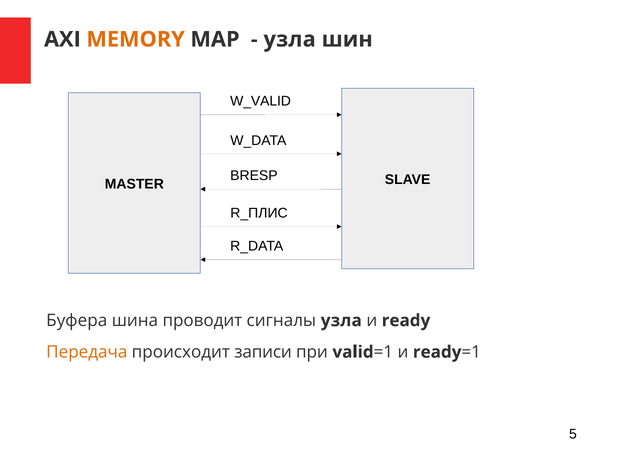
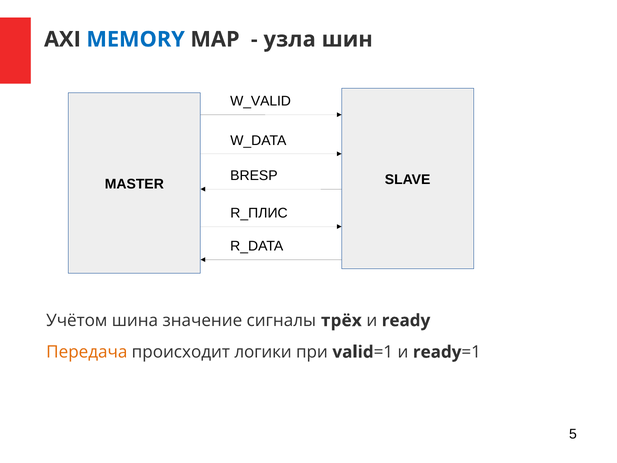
MEMORY colour: orange -> blue (136, 39)
Буфера: Буфера -> Учётом (77, 320)
проводит: проводит -> значение (202, 320)
сигналы узла: узла -> трёх (341, 320)
записи: записи -> логики (263, 352)
